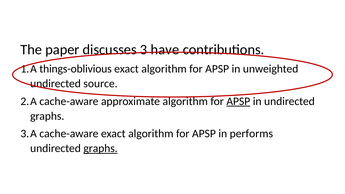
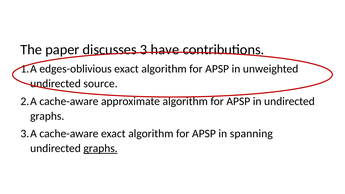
things-oblivious: things-oblivious -> edges-oblivious (76, 69)
APSP underline: present -> none (238, 101)
performs: performs -> spanning (251, 134)
